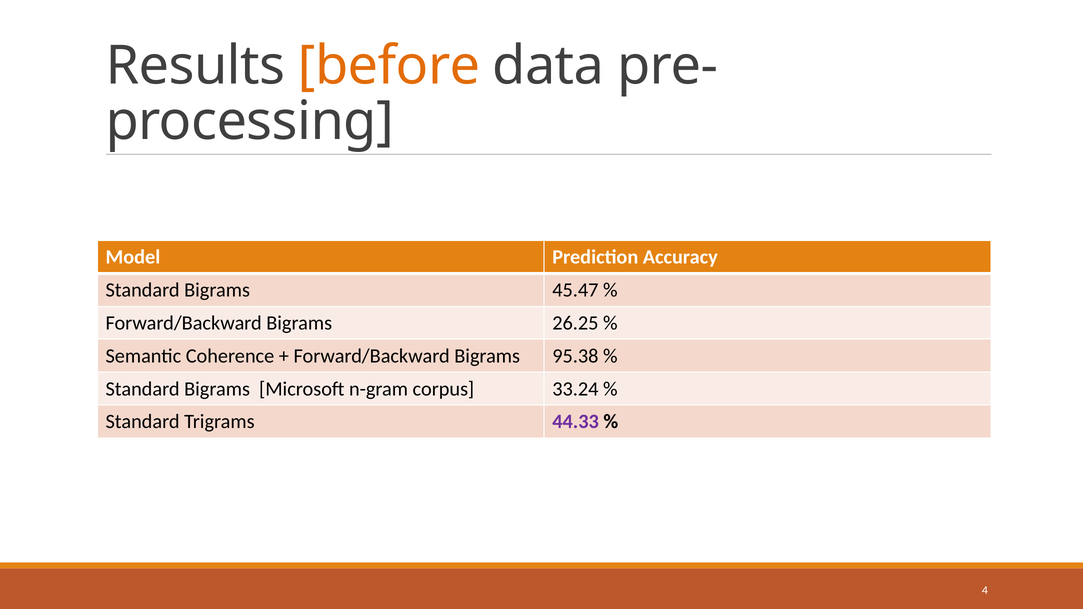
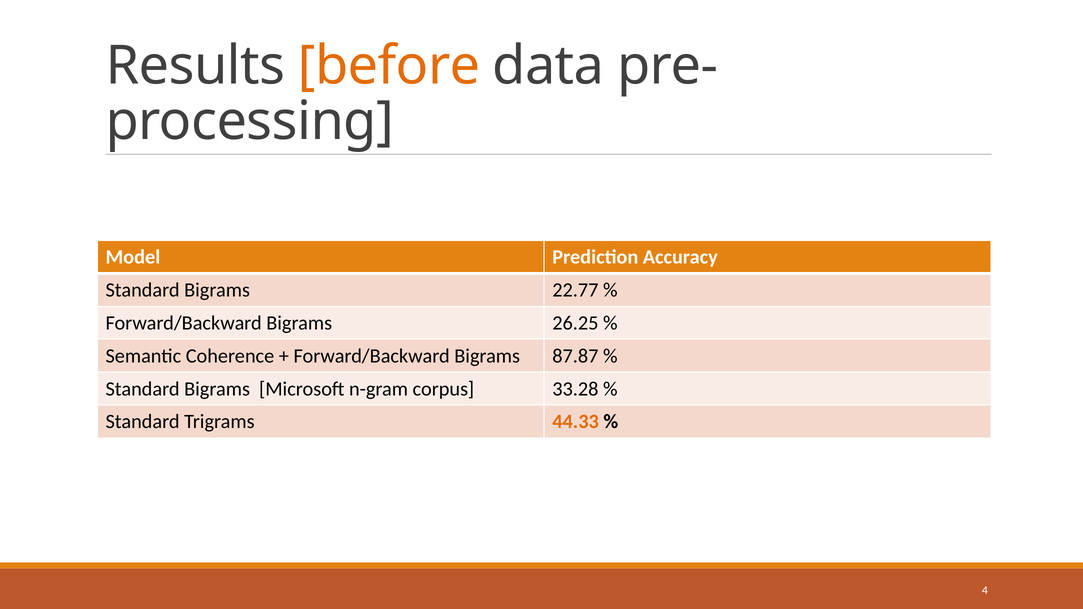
45.47: 45.47 -> 22.77 (575, 290)
95.38: 95.38 -> 87.87 (575, 356)
33.24: 33.24 -> 33.28 (575, 389)
44.33 colour: purple -> orange (576, 422)
